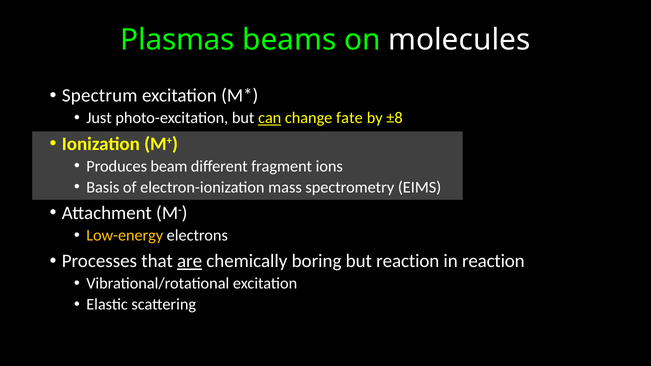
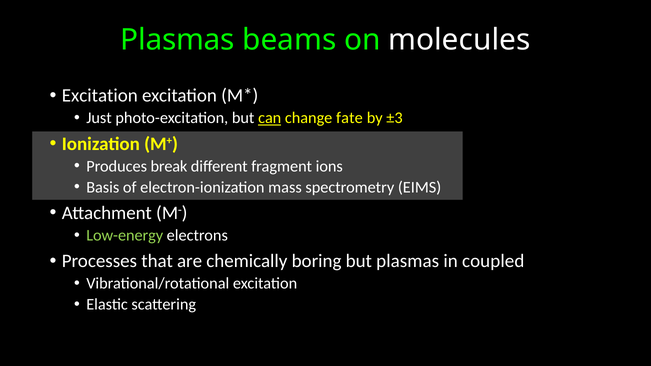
Spectrum: Spectrum -> Excitation (100, 96)
±8: ±8 -> ±3 (395, 118)
beam: beam -> break (169, 166)
Low-energy colour: yellow -> light green (125, 235)
are underline: present -> none (190, 261)
but reaction: reaction -> plasmas (408, 261)
in reaction: reaction -> coupled (493, 261)
